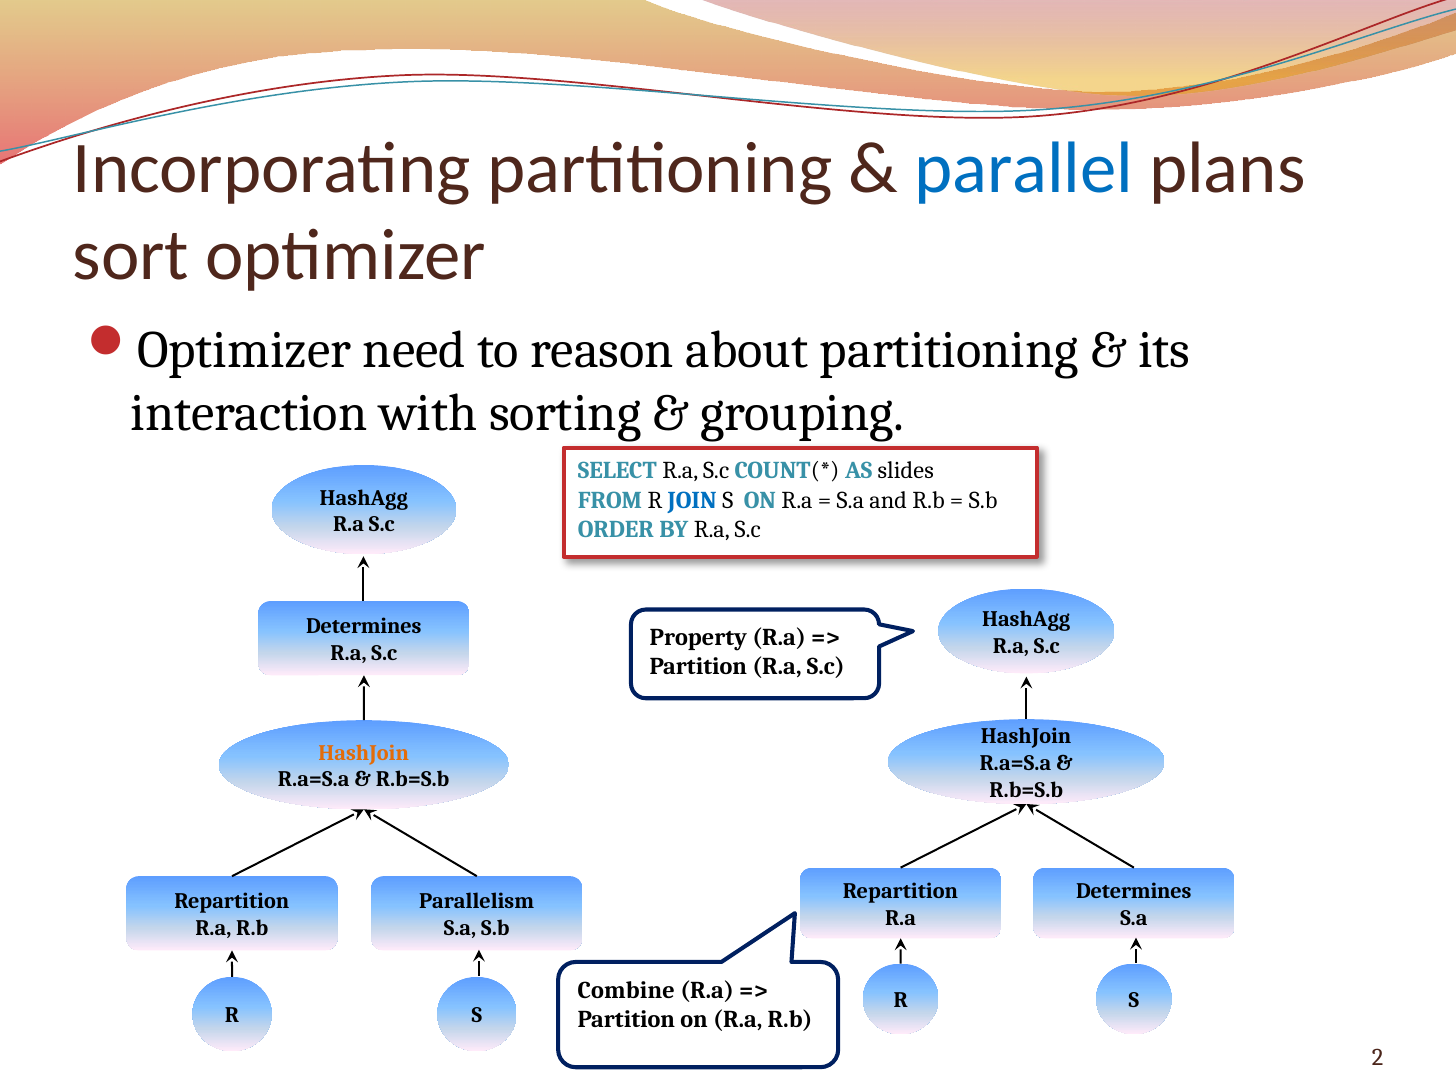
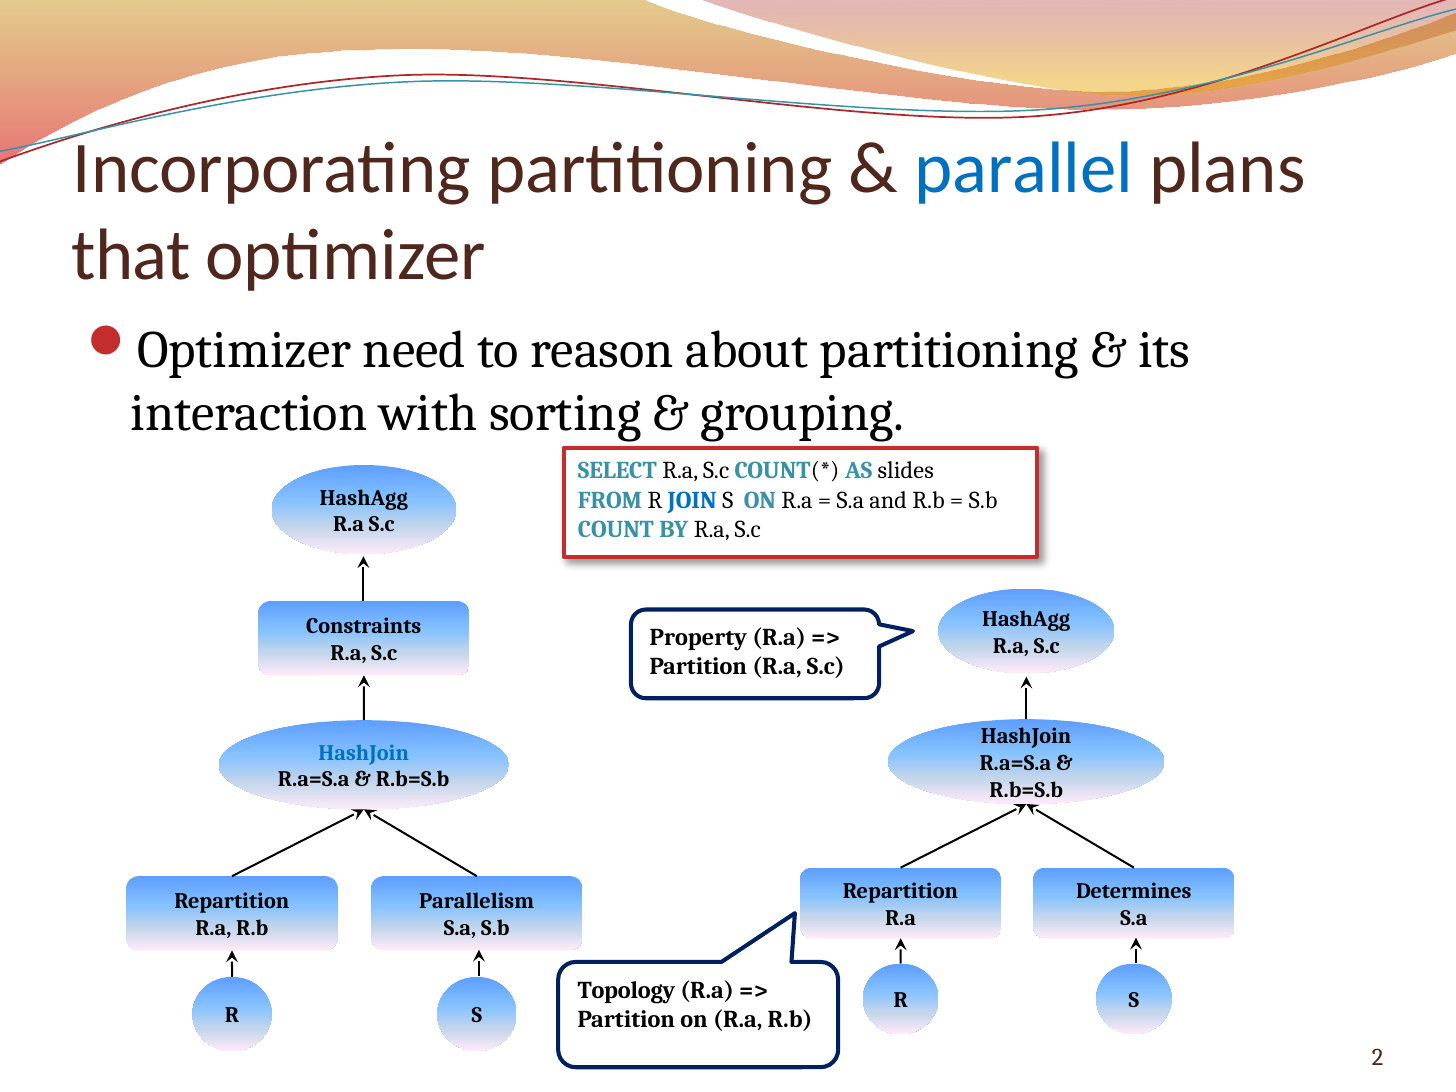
sort: sort -> that (131, 255)
ORDER: ORDER -> COUNT (616, 529)
Determines: Determines -> Constraints (364, 626)
HashJoin colour: orange -> blue (364, 753)
Combine: Combine -> Topology (626, 990)
